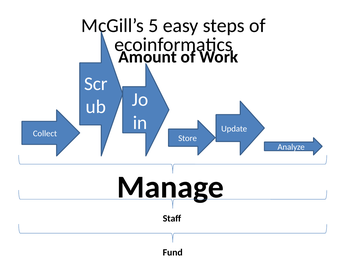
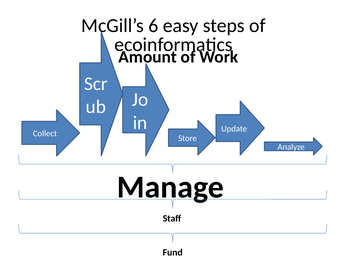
5: 5 -> 6 (153, 26)
